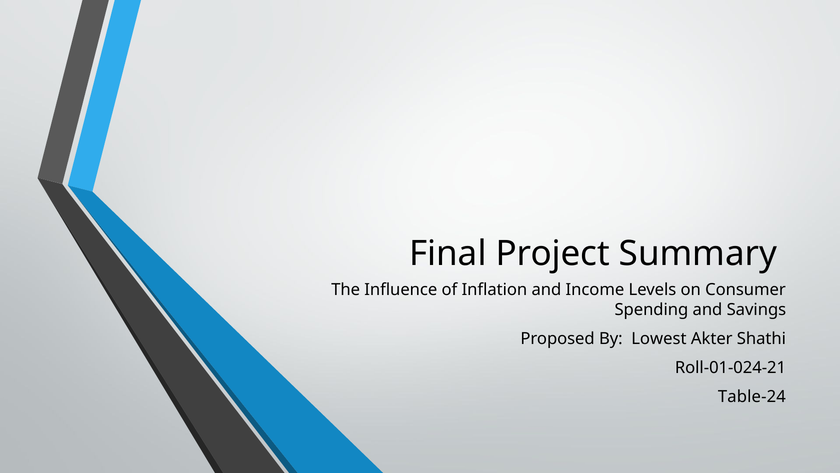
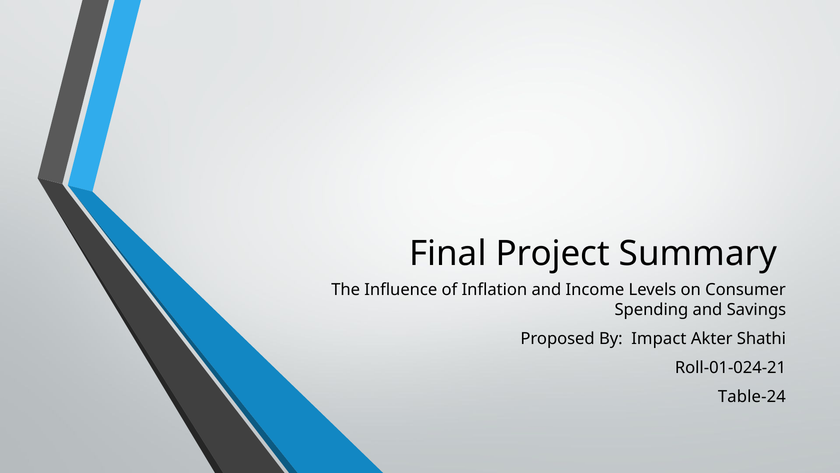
Lowest: Lowest -> Impact (659, 338)
